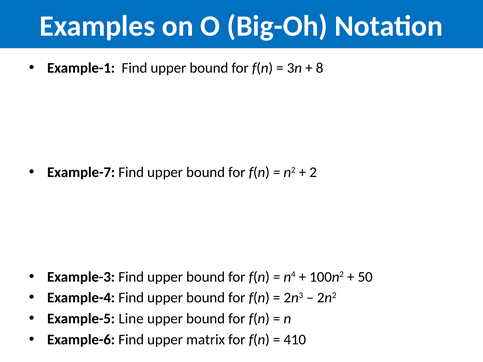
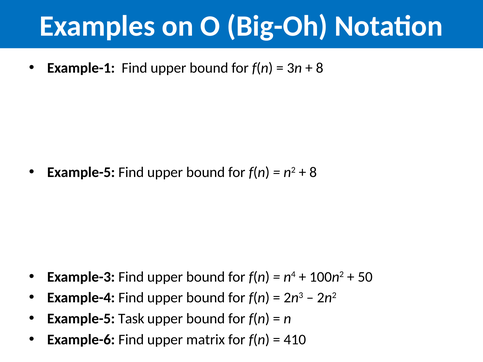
Example-7: Example-7 -> Example-5 (81, 172)
2: 2 -> 8 (313, 172)
Line: Line -> Task (131, 319)
